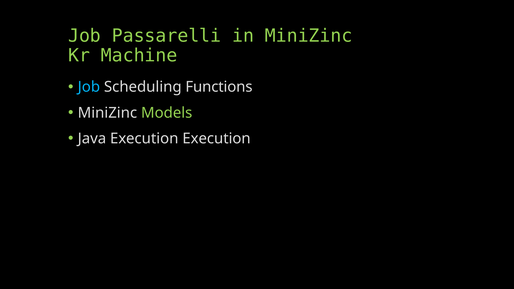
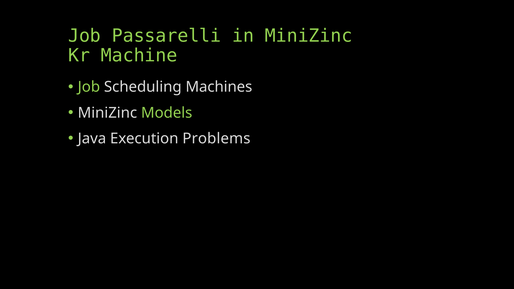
Job colour: light blue -> light green (89, 87)
Functions: Functions -> Machines (219, 87)
Execution Execution: Execution -> Problems (216, 139)
